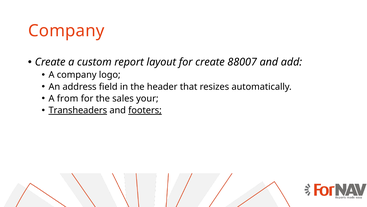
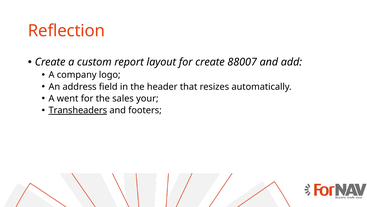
Company: Company -> Reflection (66, 31)
from: from -> went (68, 98)
footers underline: present -> none (145, 110)
